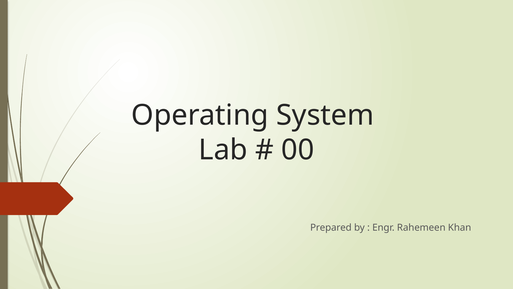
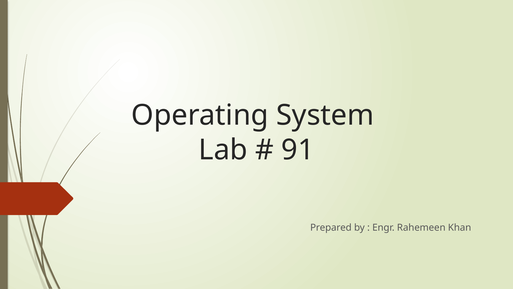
00: 00 -> 91 (298, 150)
